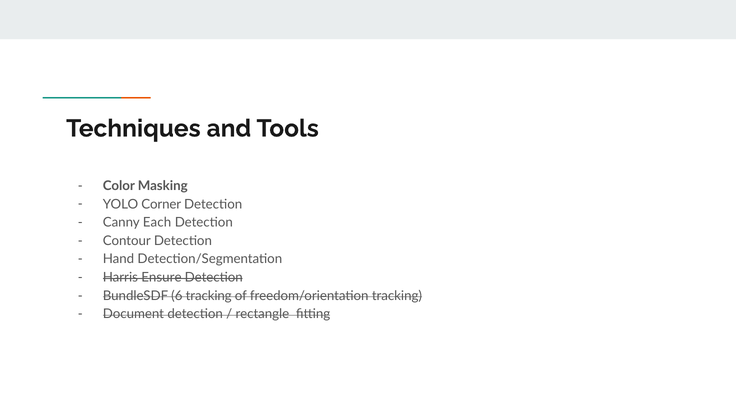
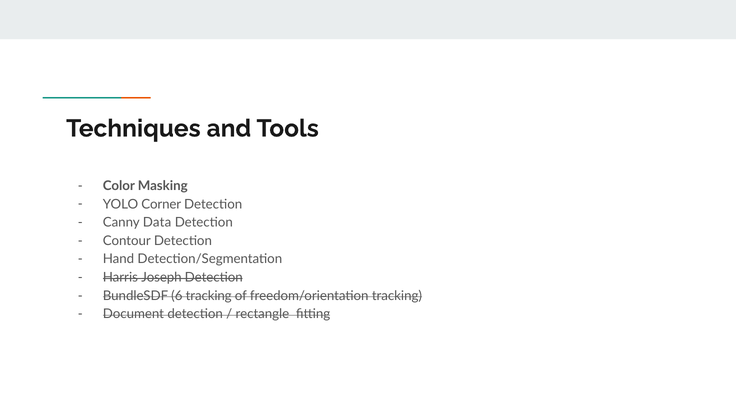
Each: Each -> Data (157, 222)
Ensure: Ensure -> Joseph (161, 277)
